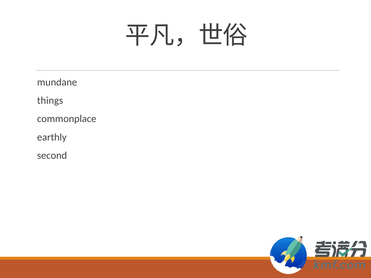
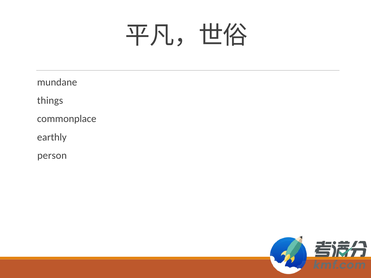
second: second -> person (52, 156)
